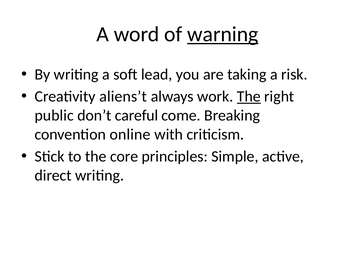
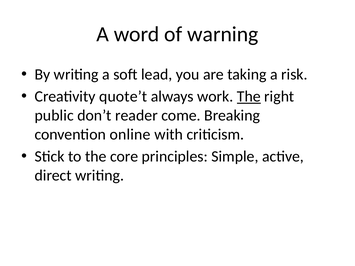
warning underline: present -> none (223, 34)
aliens’t: aliens’t -> quote’t (123, 97)
careful: careful -> reader (136, 116)
